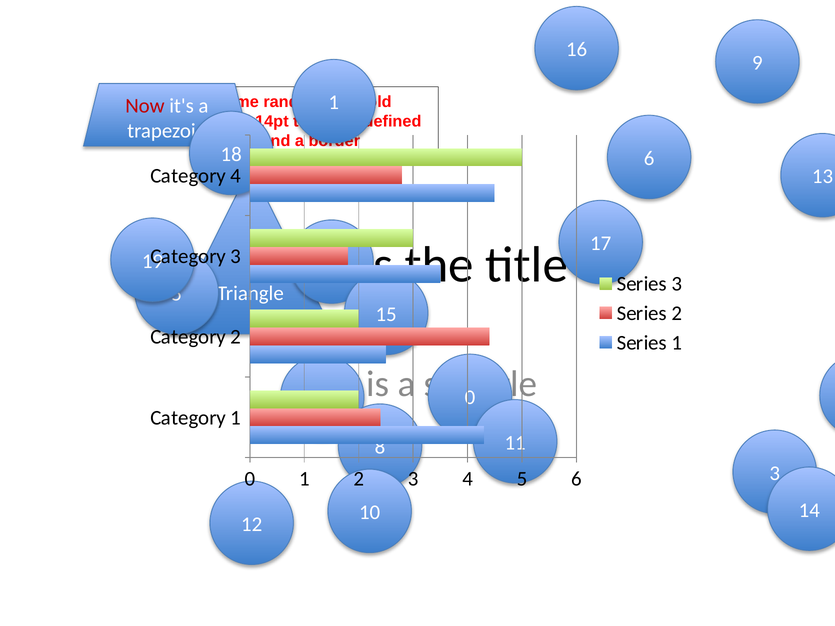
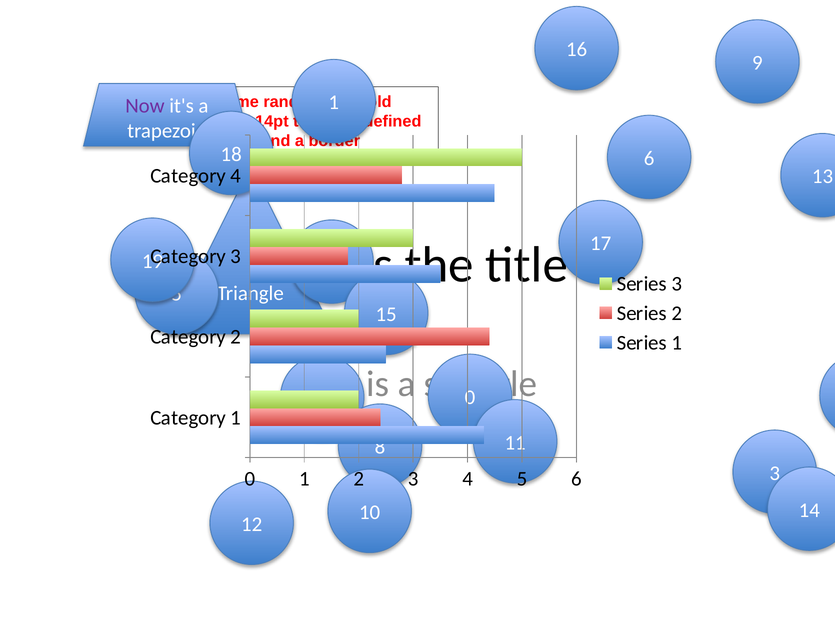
Now colour: red -> purple (145, 106)
